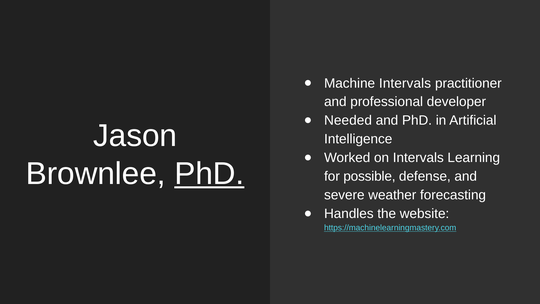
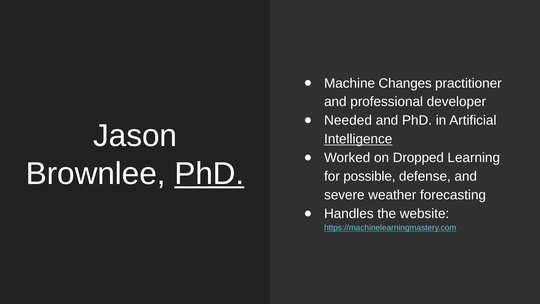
Machine Intervals: Intervals -> Changes (405, 83)
Intelligence underline: none -> present (358, 139)
on Intervals: Intervals -> Dropped (418, 158)
